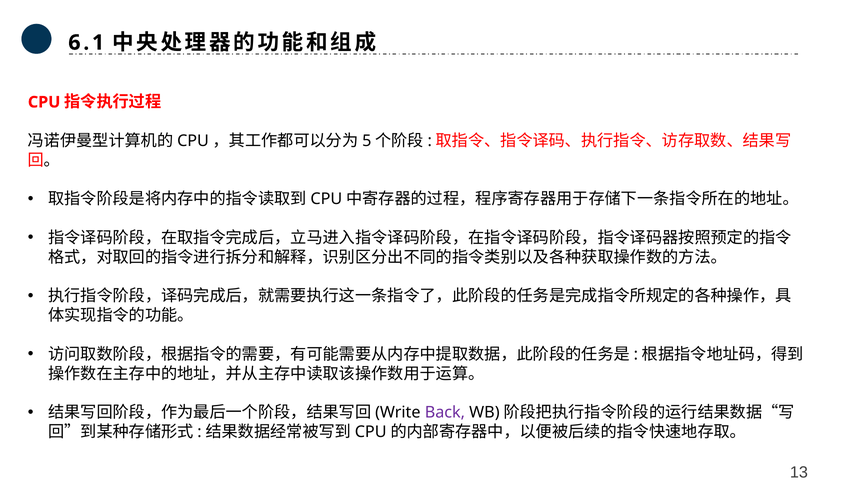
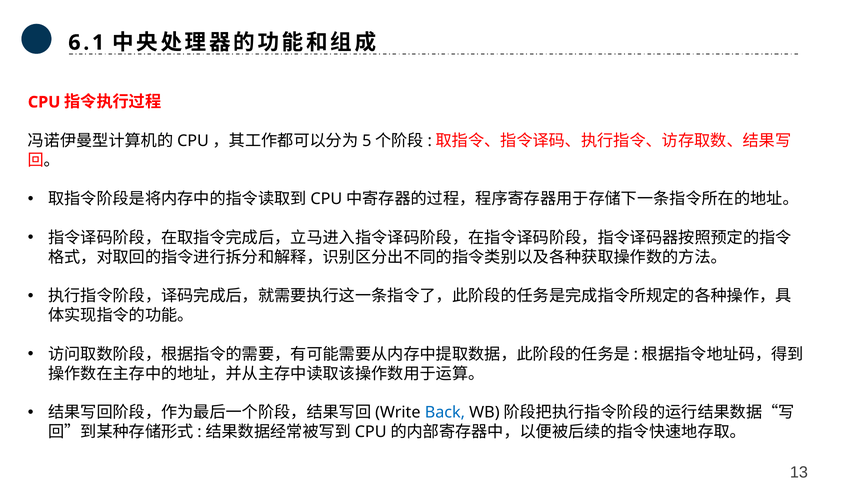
Back colour: purple -> blue (445, 412)
